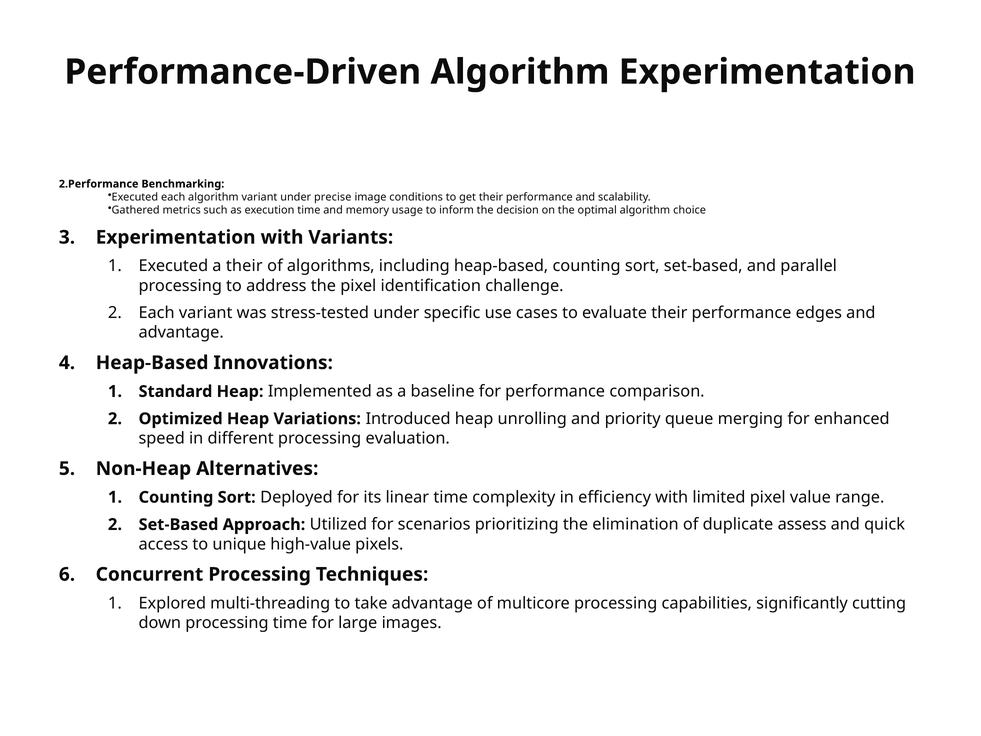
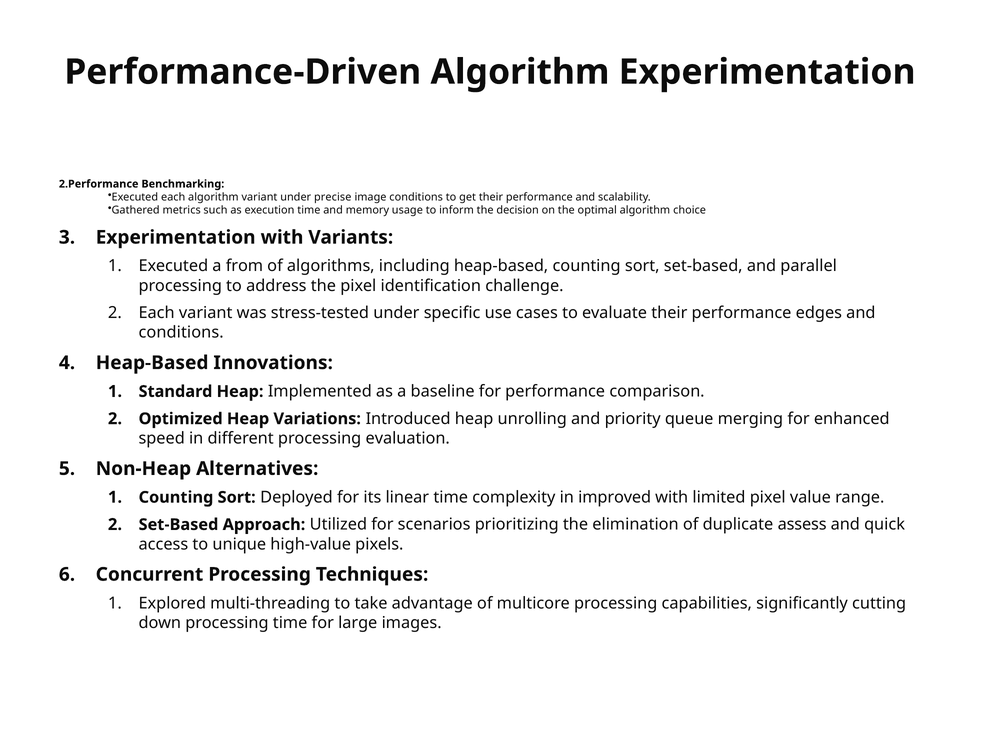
a their: their -> from (244, 266)
advantage: advantage -> conditions (181, 332)
efficiency: efficiency -> improved (615, 497)
